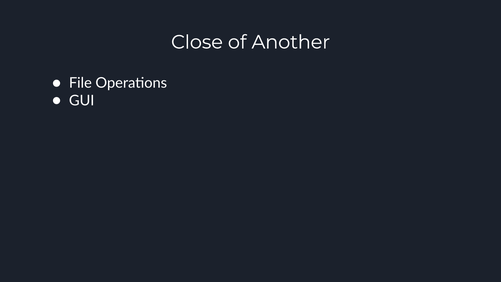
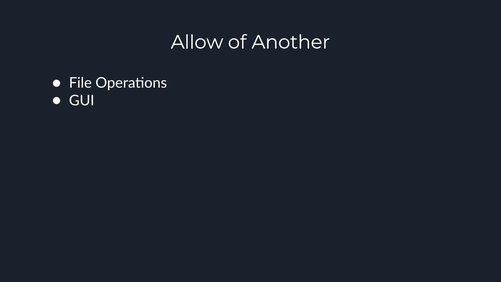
Close: Close -> Allow (197, 42)
